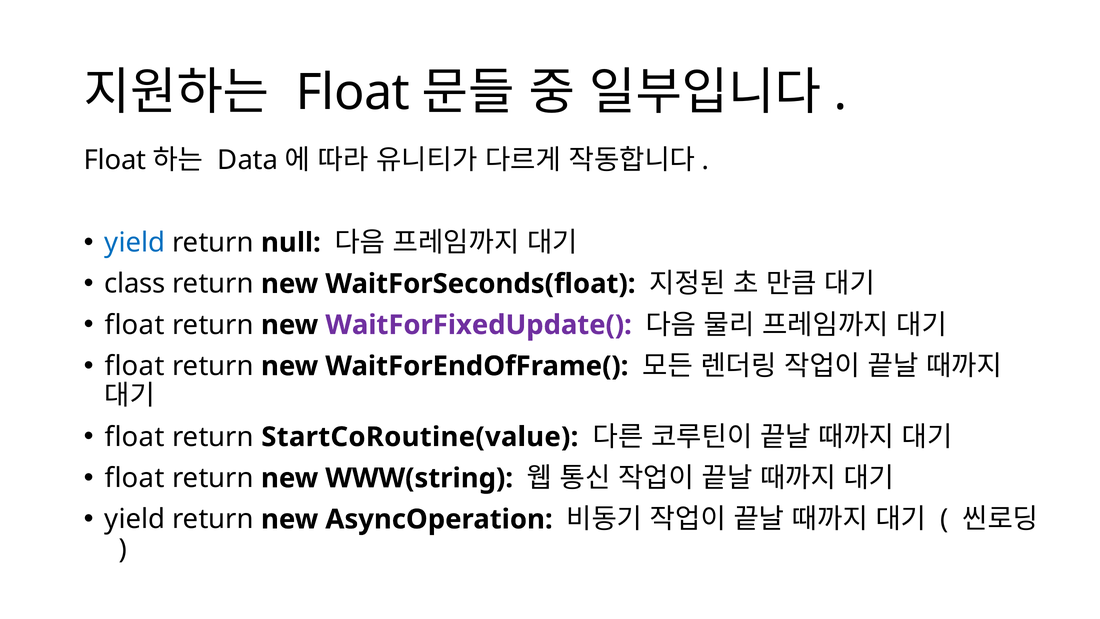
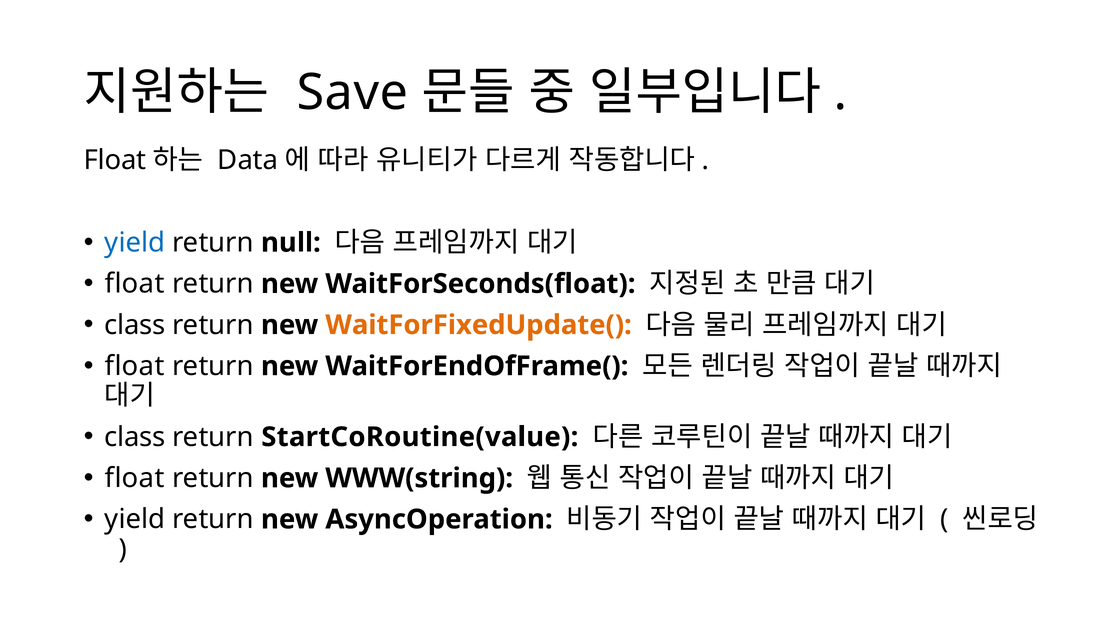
Float: Float -> Save (352, 92)
class: class -> float (135, 284)
float: float -> class (135, 325)
WaitForFixedUpdate( colour: purple -> orange (479, 325)
float: float -> class (135, 437)
